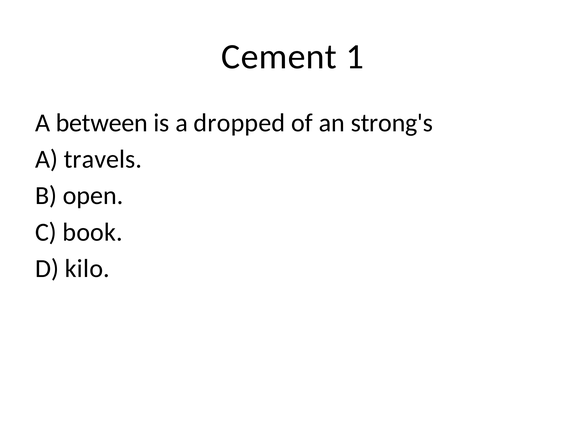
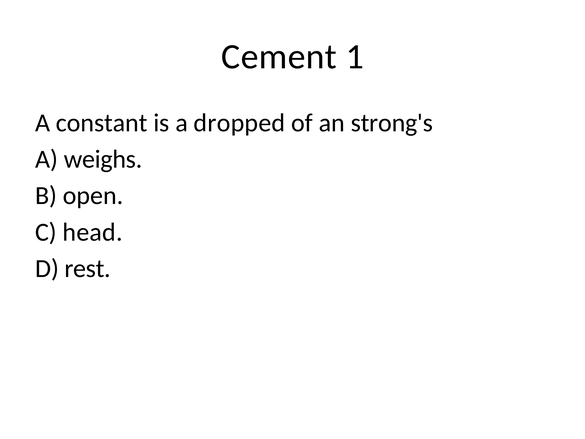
between: between -> constant (102, 123)
travels: travels -> weighs (103, 159)
book: book -> head (93, 232)
kilo: kilo -> rest (88, 268)
